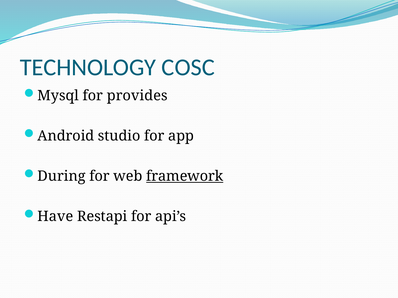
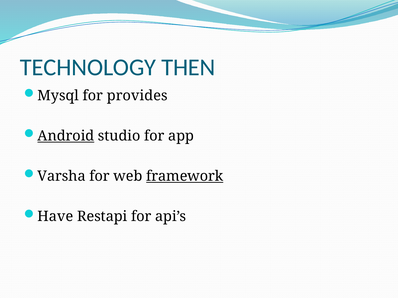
COSC: COSC -> THEN (188, 67)
Android underline: none -> present (66, 136)
During: During -> Varsha (62, 176)
